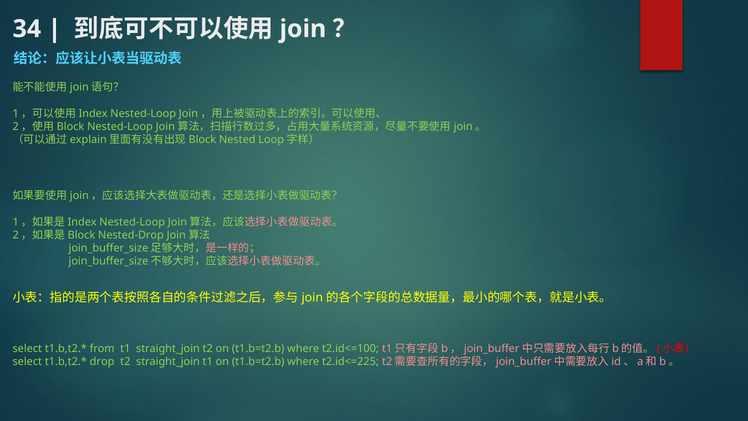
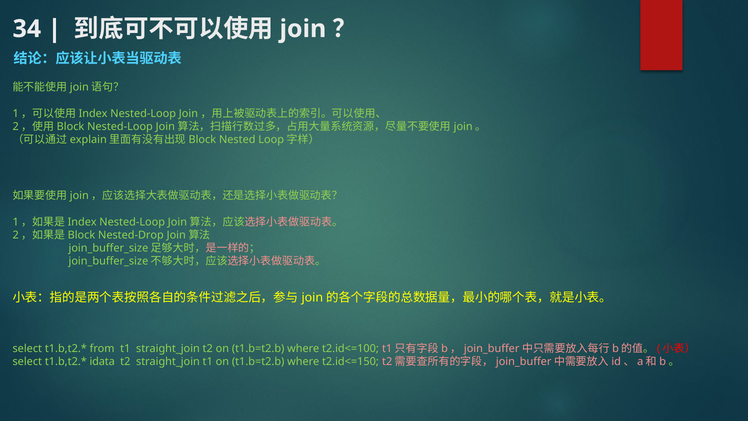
drop: drop -> idata (102, 361)
t2.id<=225: t2.id<=225 -> t2.id<=150 (350, 361)
